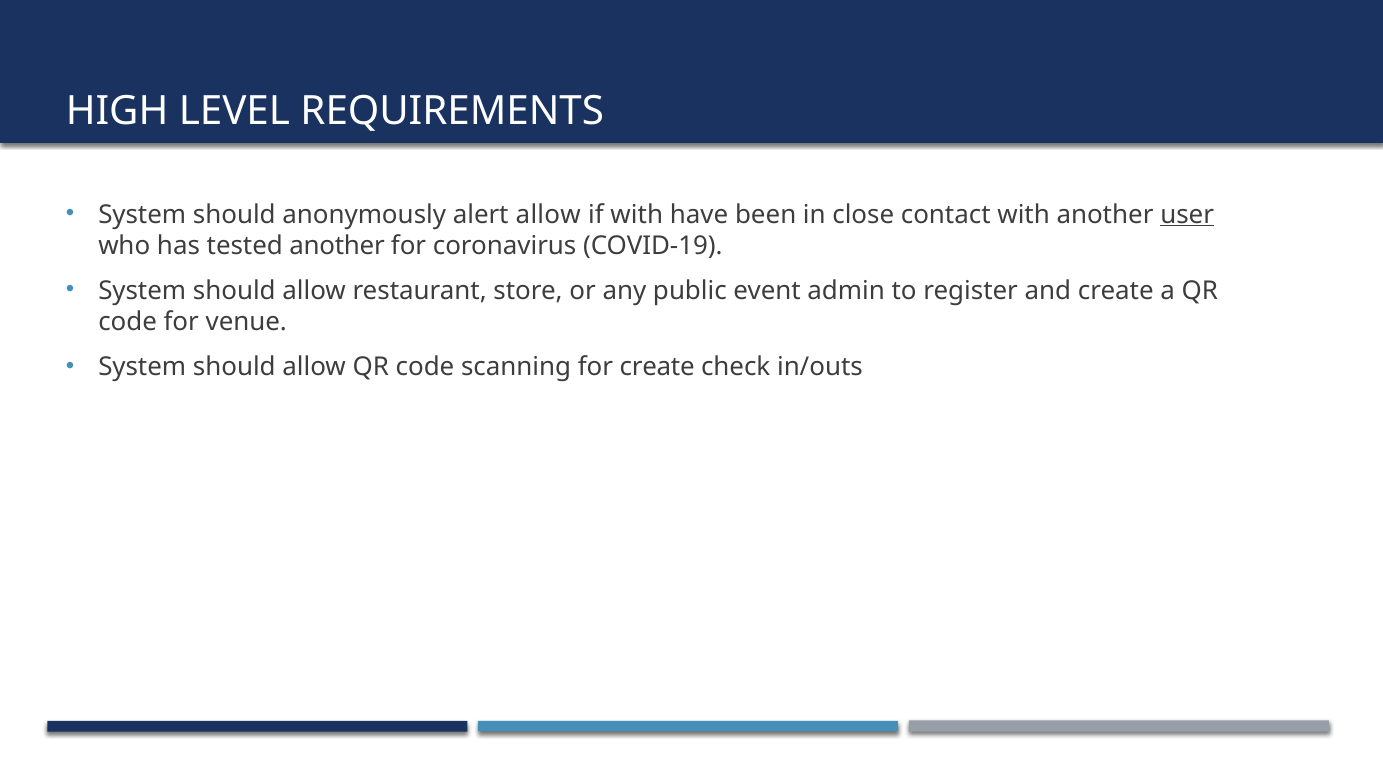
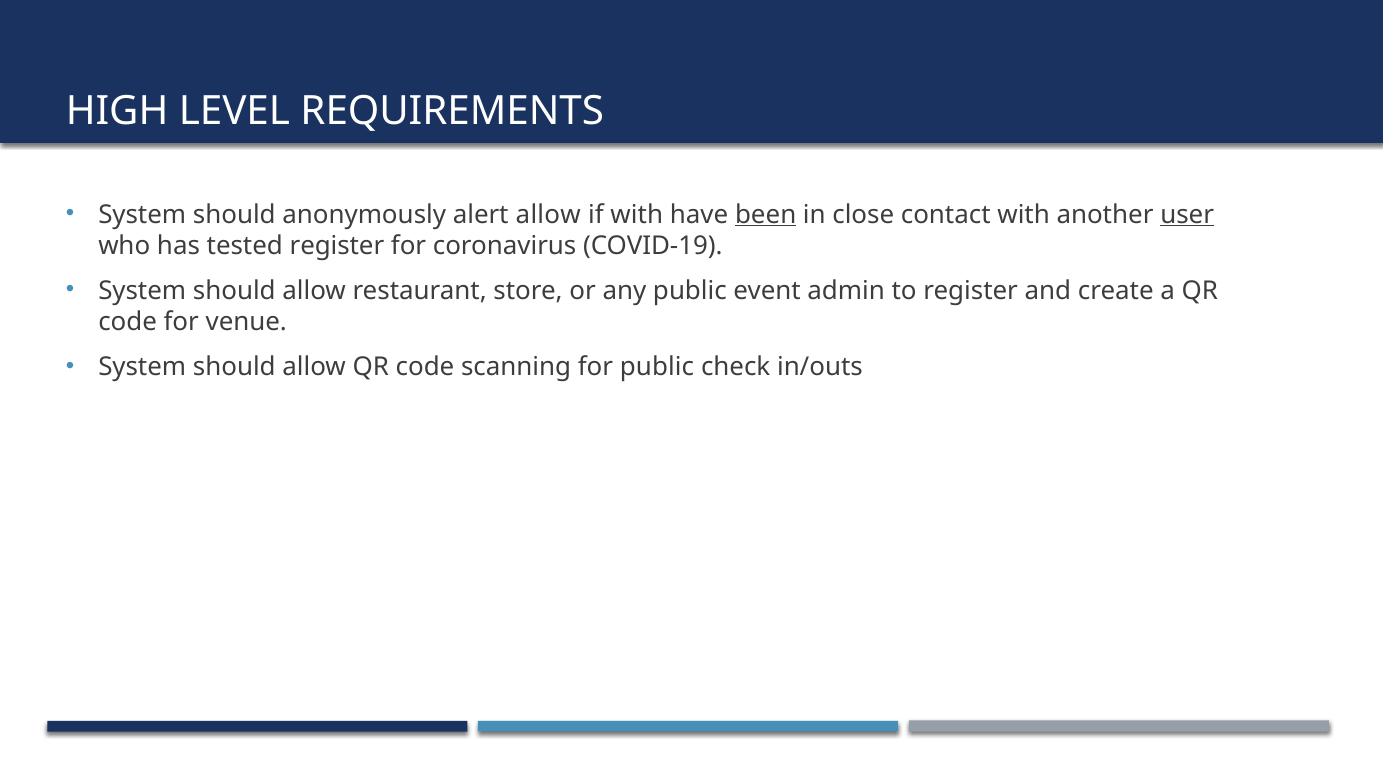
been underline: none -> present (766, 214)
tested another: another -> register (337, 246)
for create: create -> public (657, 367)
